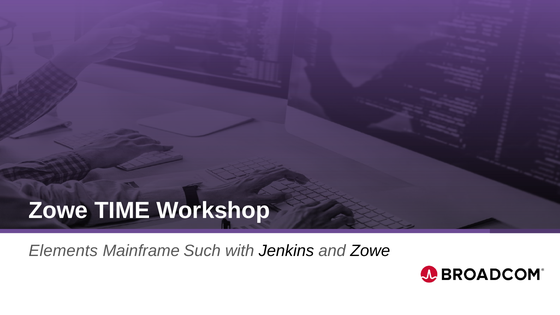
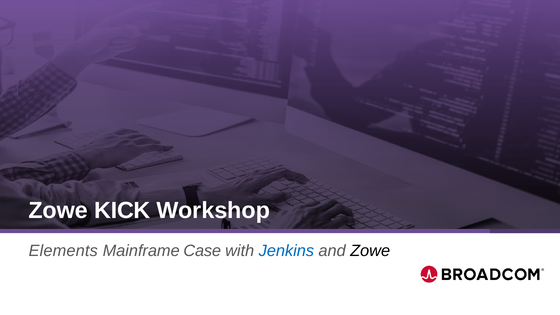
TIME: TIME -> KICK (122, 211)
Such: Such -> Case (202, 251)
Jenkins colour: black -> blue (286, 251)
